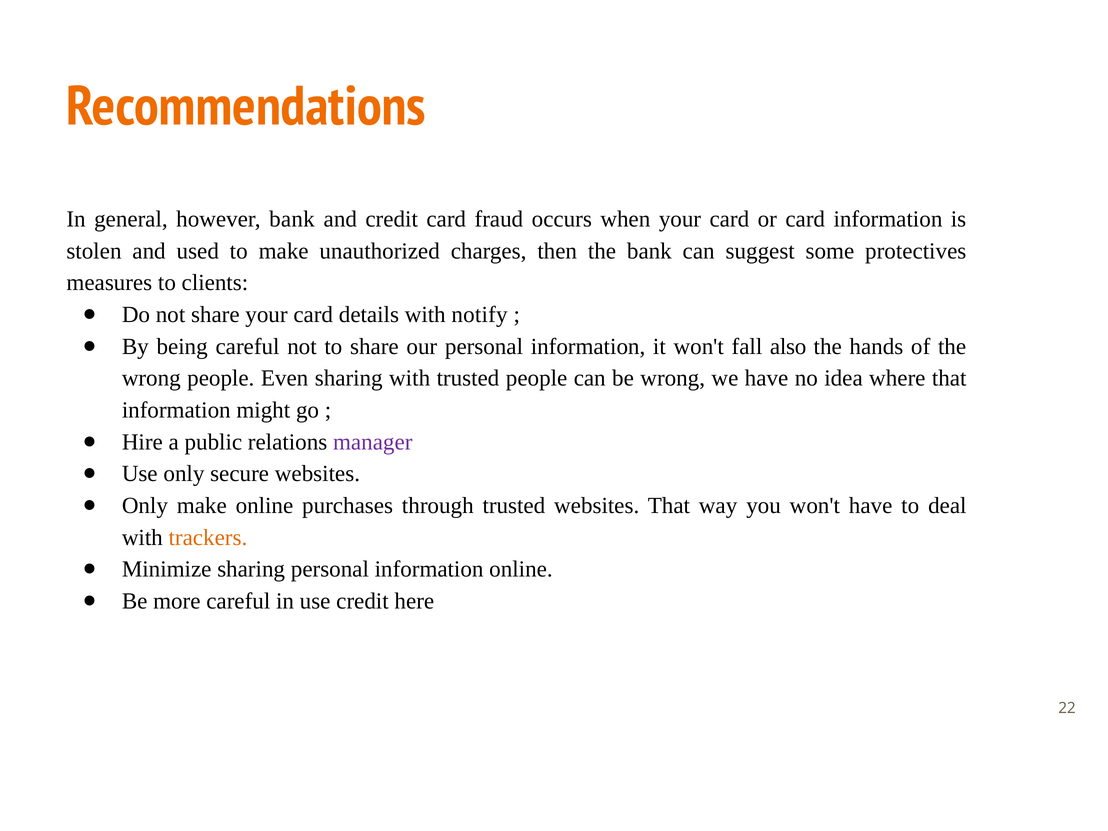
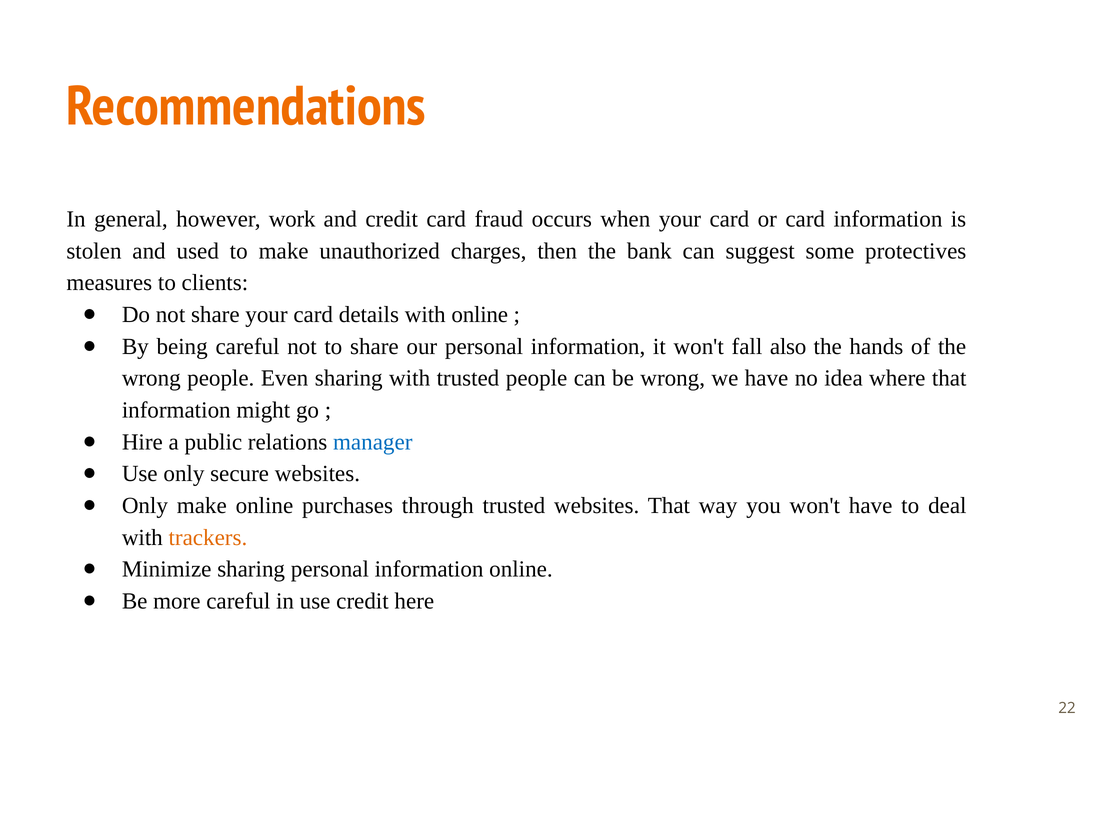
however bank: bank -> work (292, 219)
with notify: notify -> online (480, 315)
manager colour: purple -> blue (373, 442)
